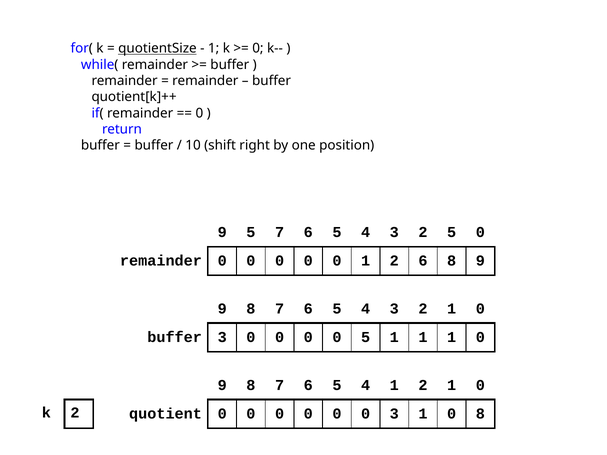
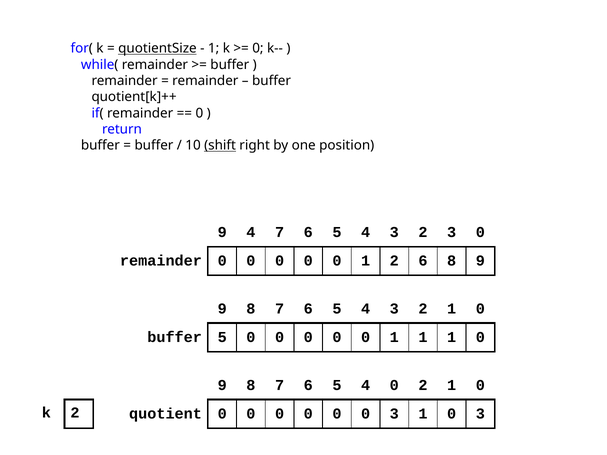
shift underline: none -> present (220, 146)
9 5: 5 -> 4 (251, 232)
2 5: 5 -> 3 (452, 232)
buffer 3: 3 -> 5 (222, 338)
5: 5 -> 0 (366, 338)
4 1: 1 -> 0 (394, 385)
1 0 8: 8 -> 3 (480, 414)
